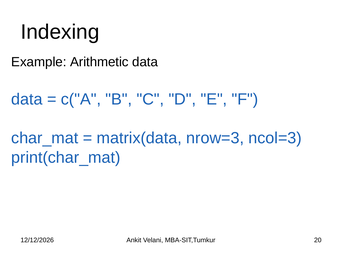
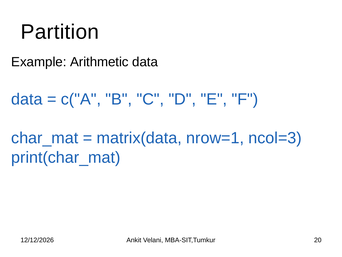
Indexing: Indexing -> Partition (60, 32)
nrow=3: nrow=3 -> nrow=1 (215, 138)
